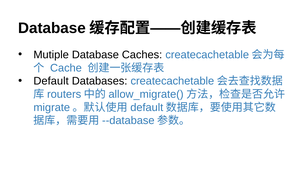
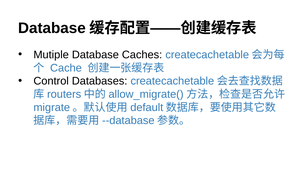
Default: Default -> Control (51, 81)
